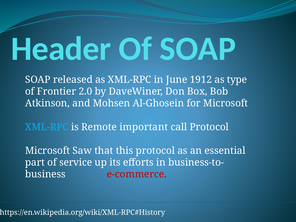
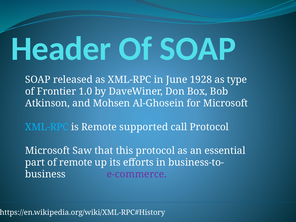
1912: 1912 -> 1928 (201, 80)
2.0: 2.0 -> 1.0 (85, 91)
important: important -> supported (144, 127)
of service: service -> remote (76, 162)
e-commerce colour: red -> purple (137, 174)
